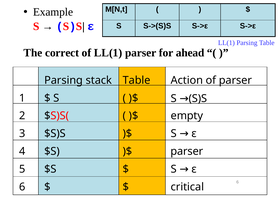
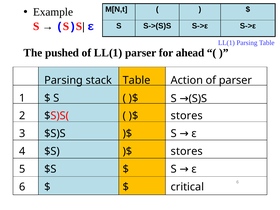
correct: correct -> pushed (62, 53)
empty: empty -> stores (187, 116)
parser: parser -> stores (187, 151)
